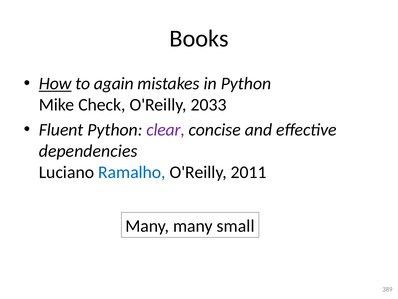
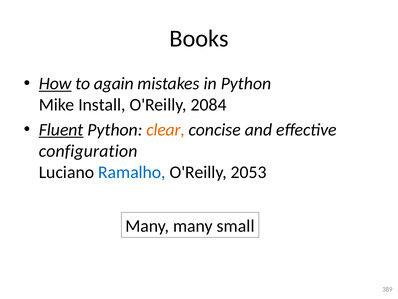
Check: Check -> Install (102, 105)
2033: 2033 -> 2084 (209, 105)
Fluent underline: none -> present (61, 129)
clear colour: purple -> orange (166, 129)
dependencies: dependencies -> configuration (88, 151)
2011: 2011 -> 2053 (249, 172)
